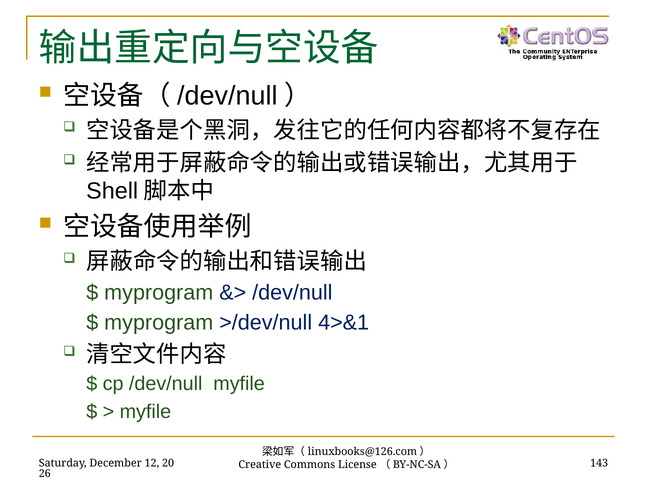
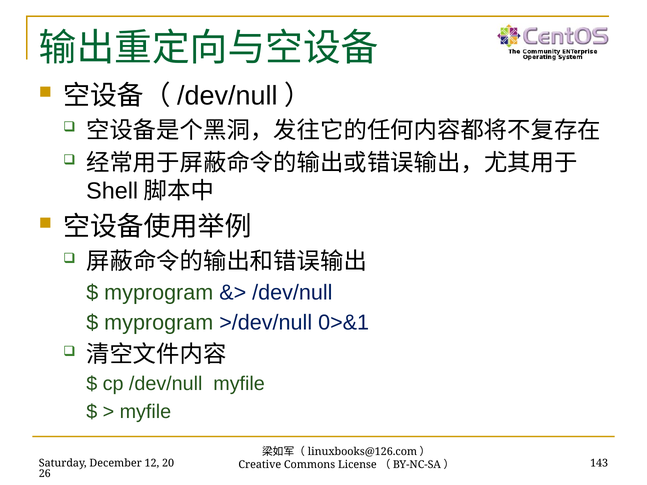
4>&1: 4>&1 -> 0>&1 (344, 323)
